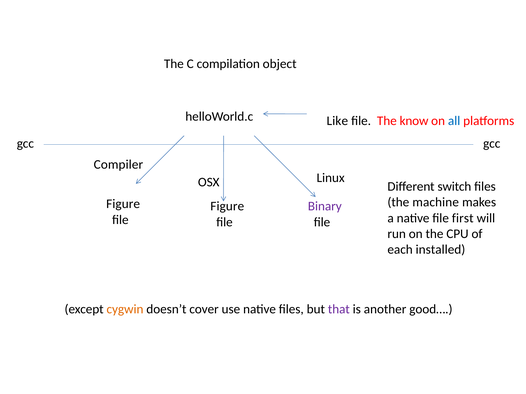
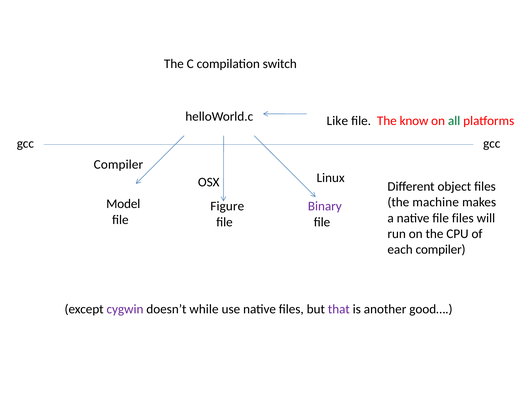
object: object -> switch (280, 64)
all colour: blue -> green (454, 121)
switch: switch -> object (454, 187)
Figure: Figure -> Model (123, 204)
file first: first -> files (463, 218)
each installed: installed -> compiler (441, 250)
cygwin colour: orange -> purple (125, 309)
cover: cover -> while (204, 309)
